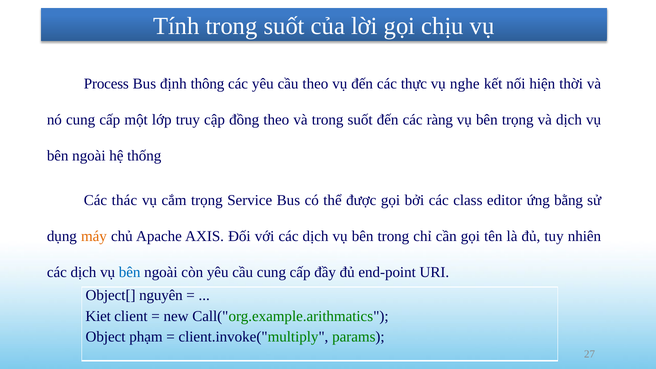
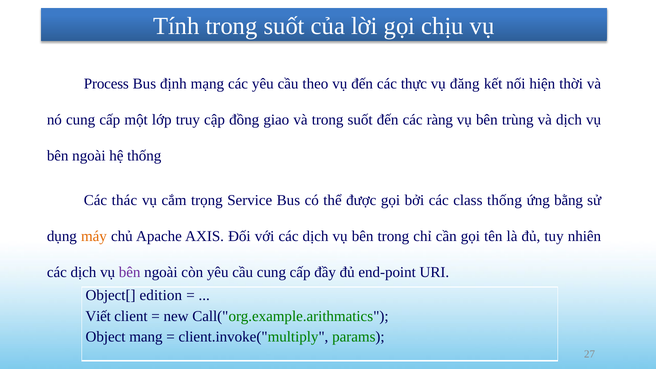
thông: thông -> mạng (207, 84)
nghe: nghe -> đăng (465, 84)
đồng theo: theo -> giao (276, 120)
bên trọng: trọng -> trùng (518, 120)
class editor: editor -> thống (504, 200)
bên colour: blue -> purple (130, 272)
nguyên: nguyên -> edition (161, 295)
Kiet: Kiet -> Viết (98, 316)
phạm: phạm -> mang (146, 337)
